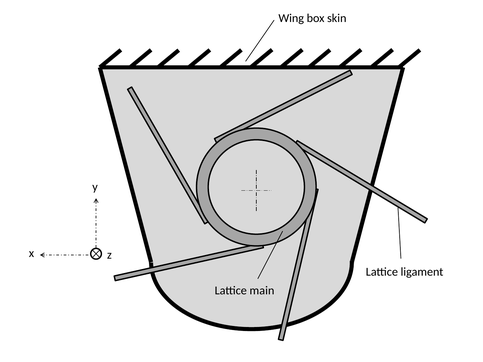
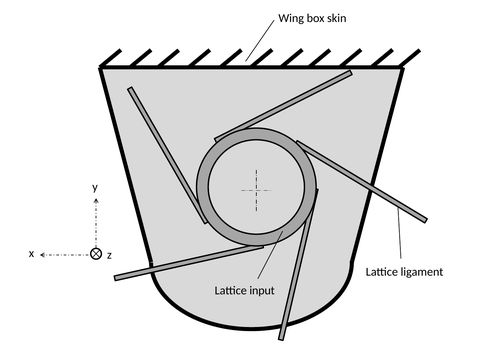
main: main -> input (262, 291)
